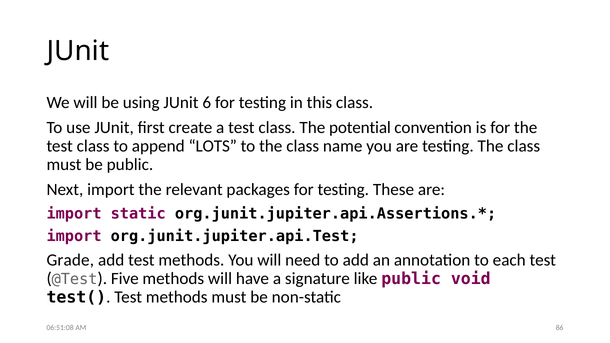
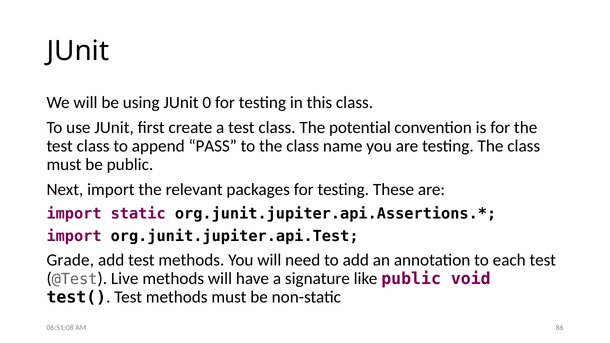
6: 6 -> 0 (207, 103)
LOTS: LOTS -> PASS (213, 146)
Five: Five -> Live (125, 279)
